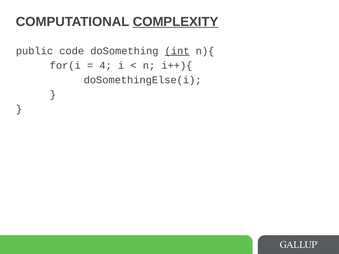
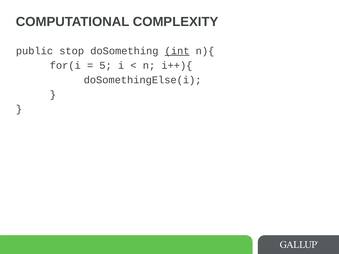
COMPLEXITY underline: present -> none (176, 22)
code: code -> stop (72, 51)
4: 4 -> 5 (106, 66)
